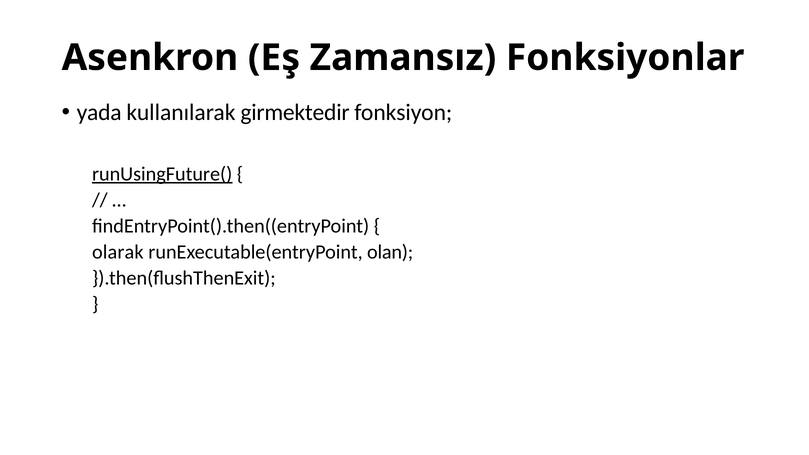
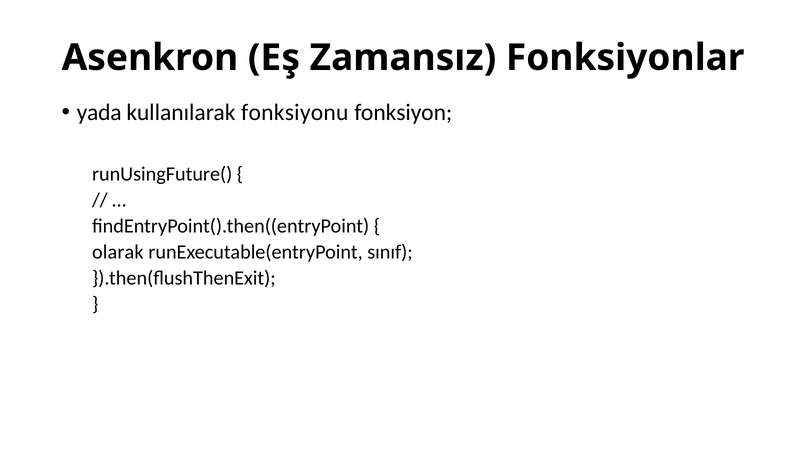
girmektedir: girmektedir -> fonksiyonu (295, 112)
runUsingFuture( underline: present -> none (162, 174)
olan: olan -> sınıf (390, 252)
